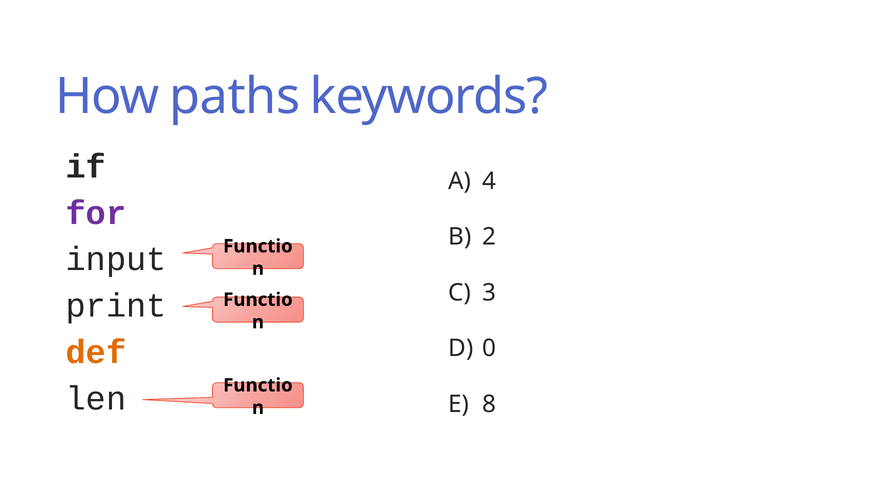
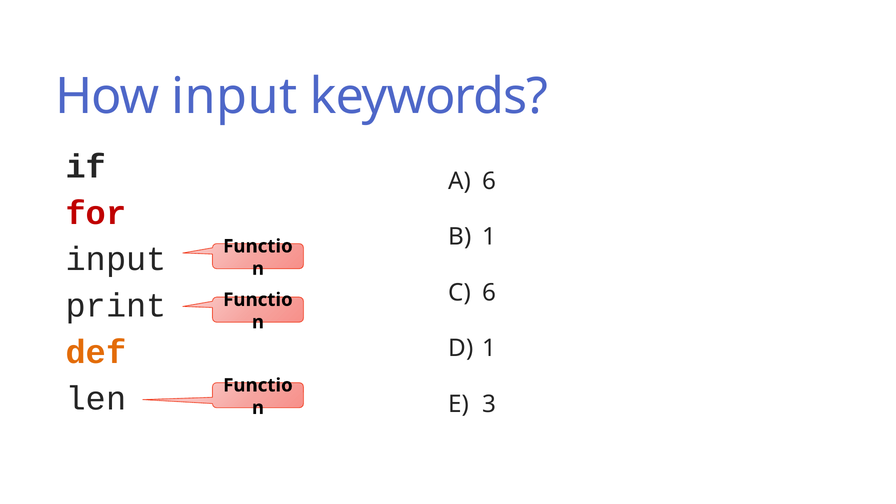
How paths: paths -> input (234, 96)
4: 4 -> 6 (489, 181)
for colour: purple -> red (96, 213)
2: 2 -> 1 (489, 237)
3: 3 -> 6 (489, 293)
0: 0 -> 1 (489, 348)
8: 8 -> 3 (489, 404)
